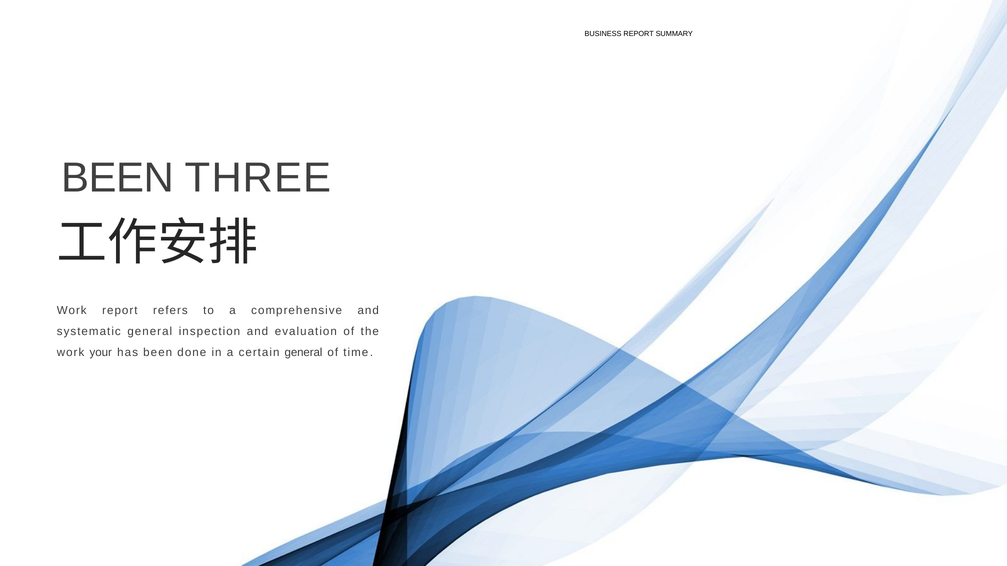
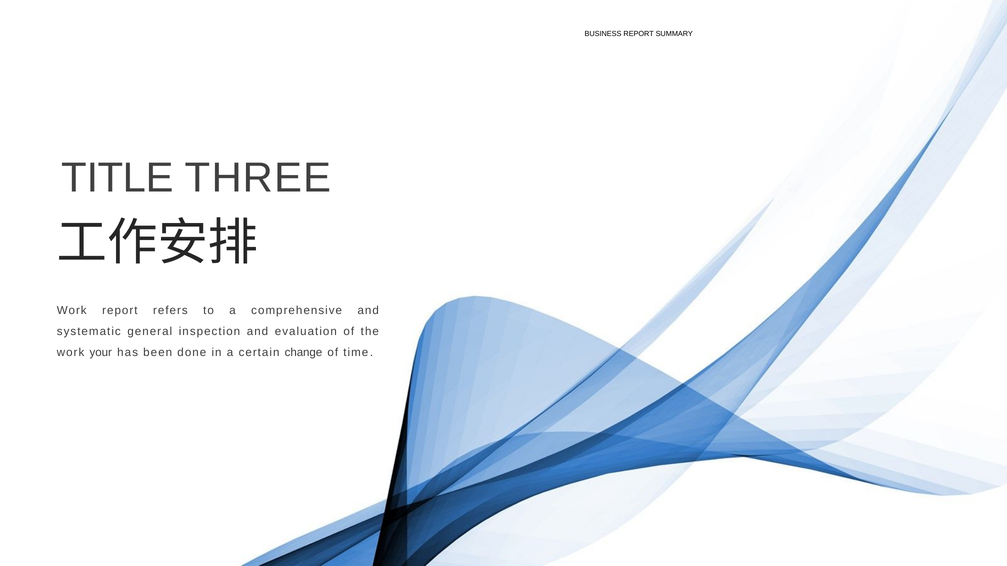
BEEN: BEEN -> TITLE (118, 178)
certain general: general -> change (303, 353)
